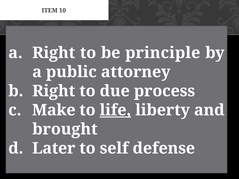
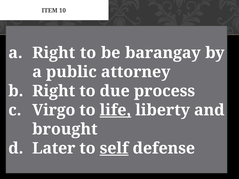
principle: principle -> barangay (163, 53)
Make: Make -> Virgo (54, 110)
self underline: none -> present (114, 148)
